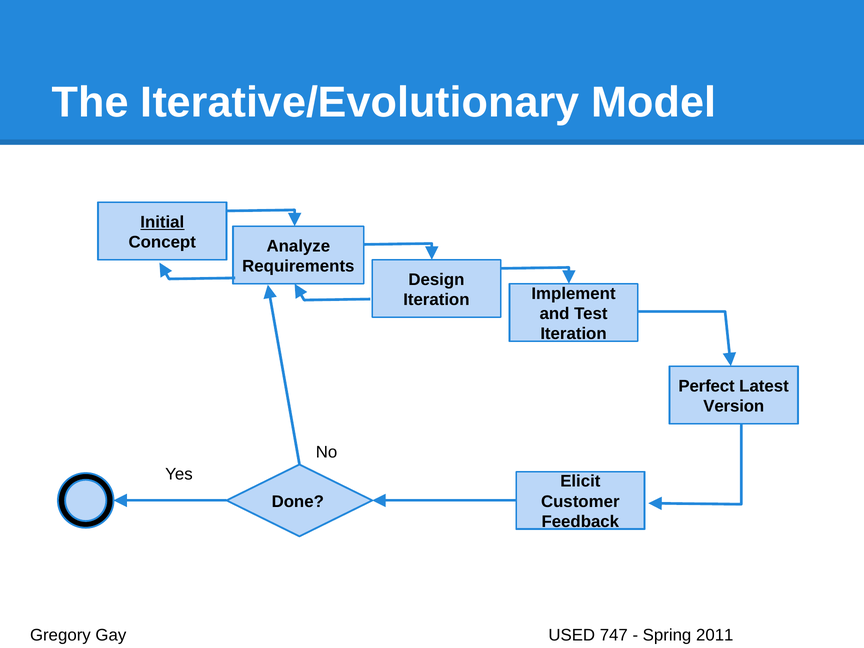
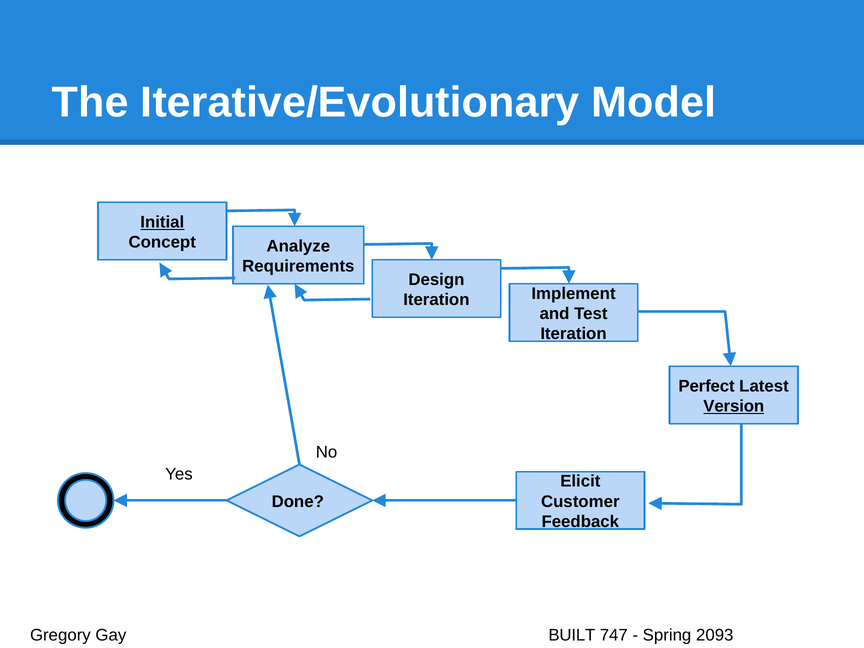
Version underline: none -> present (734, 406)
USED: USED -> BUILT (572, 635)
2011: 2011 -> 2093 (715, 635)
